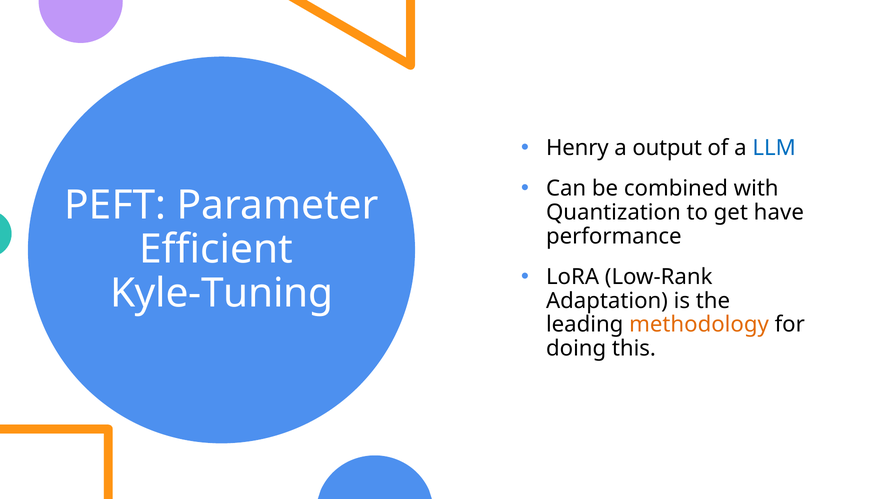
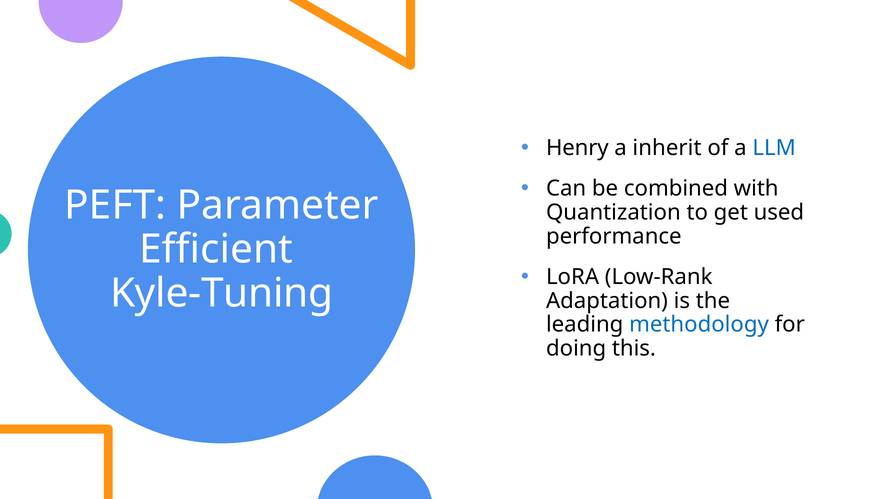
output: output -> inherit (667, 148)
have: have -> used (779, 212)
methodology colour: orange -> blue (699, 325)
